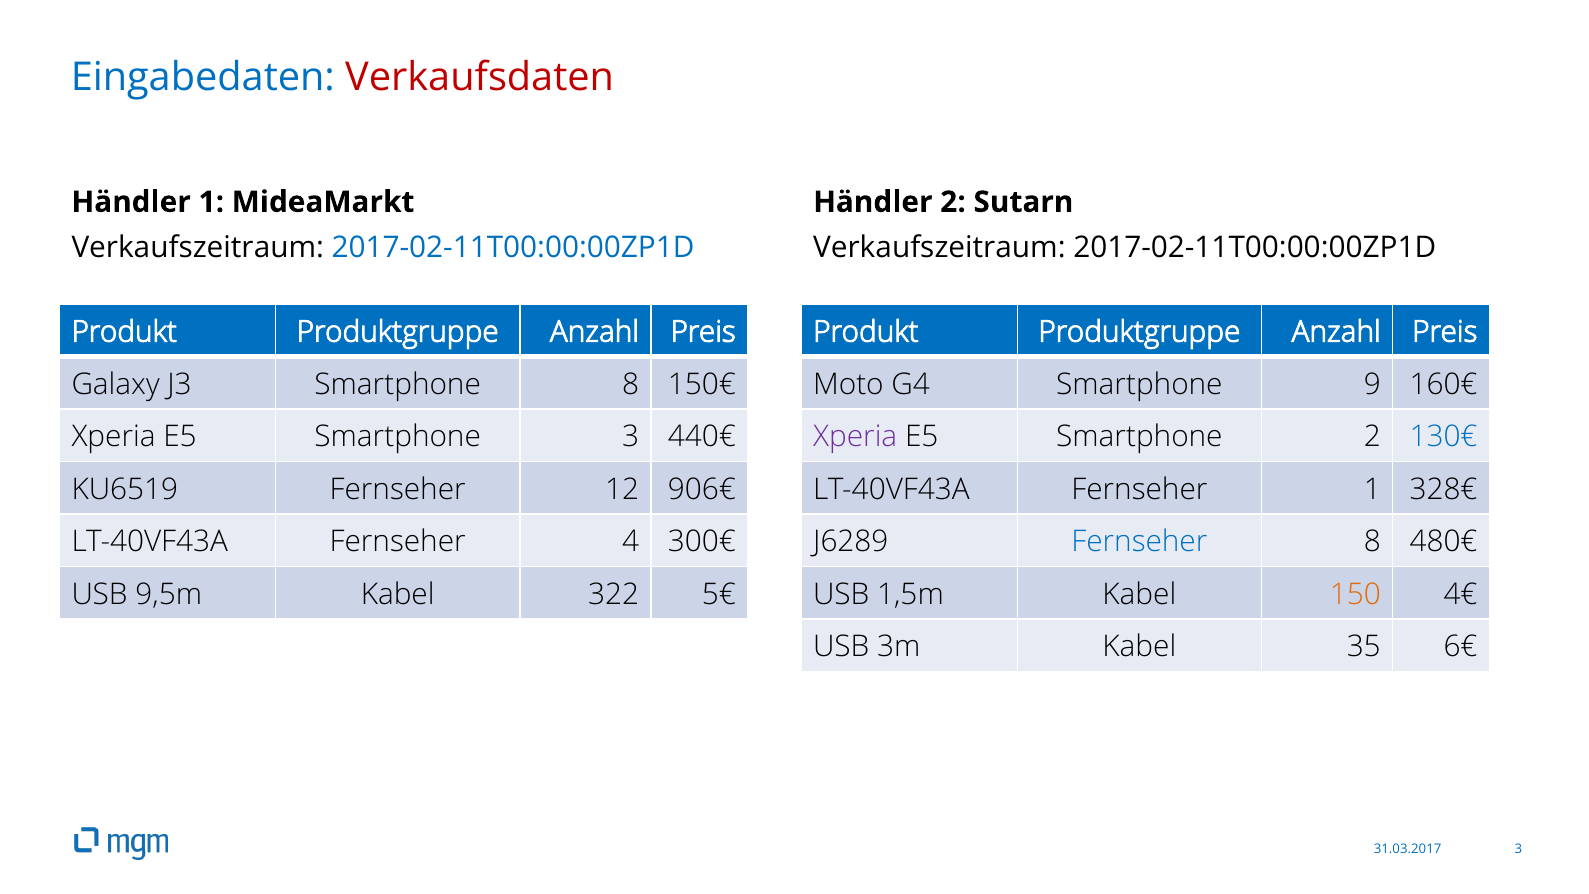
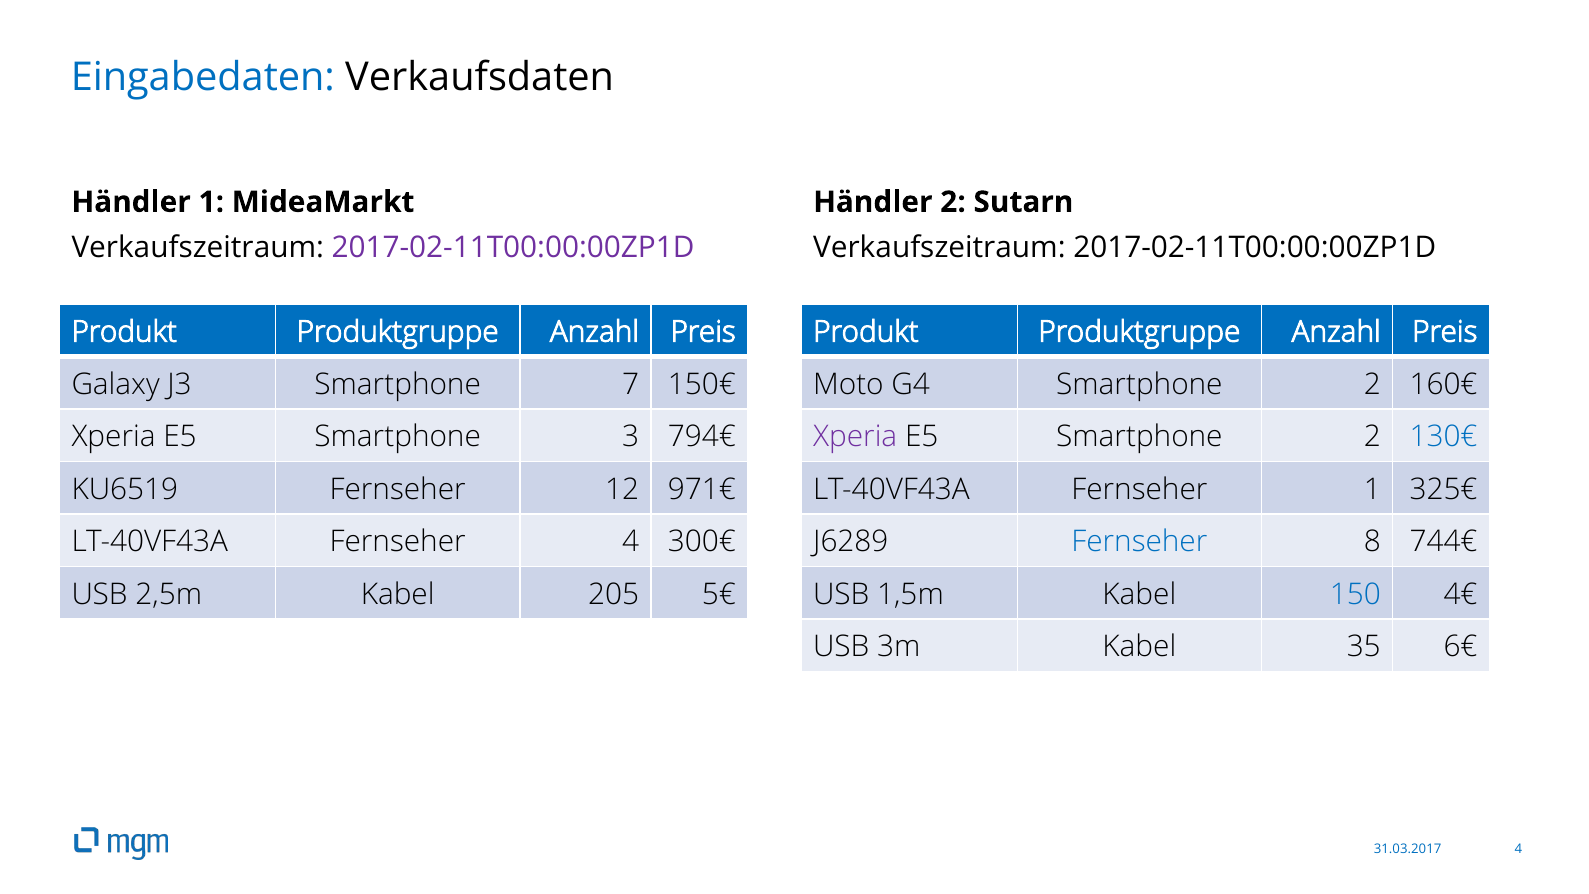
Verkaufsdaten colour: red -> black (480, 78)
2017-02-11T00:00:00ZP1D colour: blue -> purple (513, 248)
Smartphone 8: 8 -> 7 (631, 384)
G4 Smartphone 9: 9 -> 2 (1372, 384)
440€: 440€ -> 794€ (702, 437)
906€: 906€ -> 971€ (702, 489)
328€: 328€ -> 325€ (1444, 489)
480€: 480€ -> 744€ (1444, 542)
9,5m: 9,5m -> 2,5m (169, 594)
322: 322 -> 205 (614, 594)
150 colour: orange -> blue (1355, 594)
3: 3 -> 4 (1518, 849)
